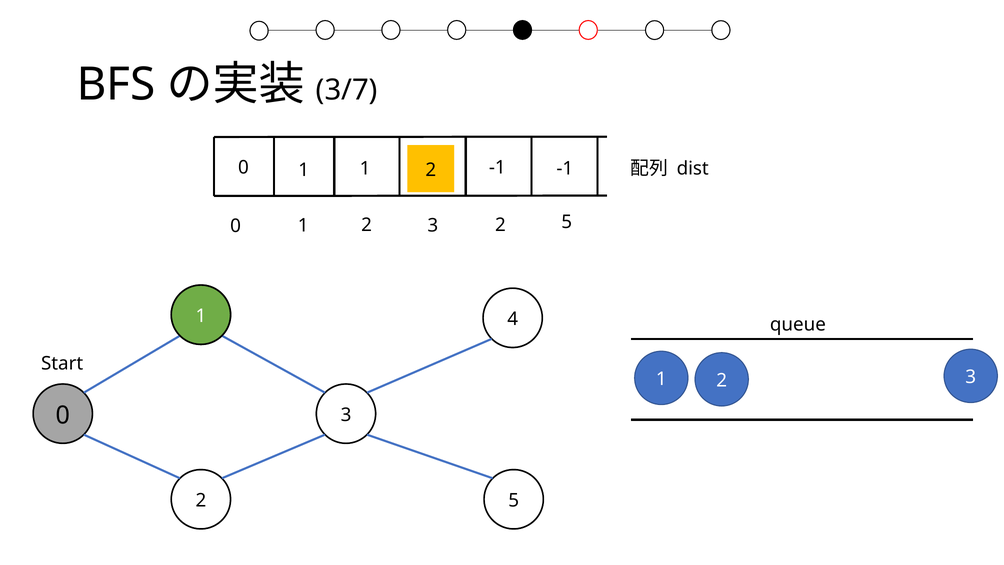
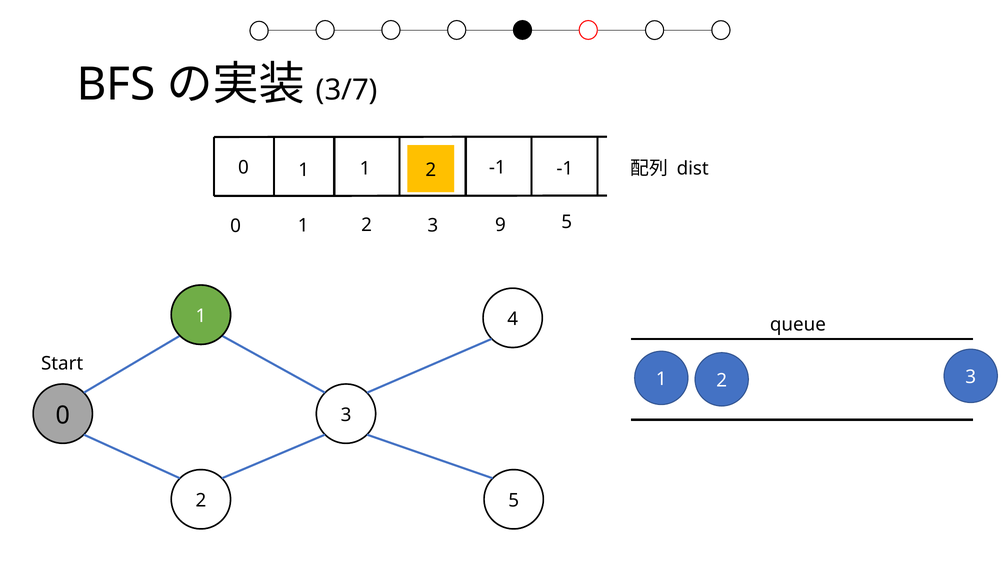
2 3 2: 2 -> 9 (500, 225)
